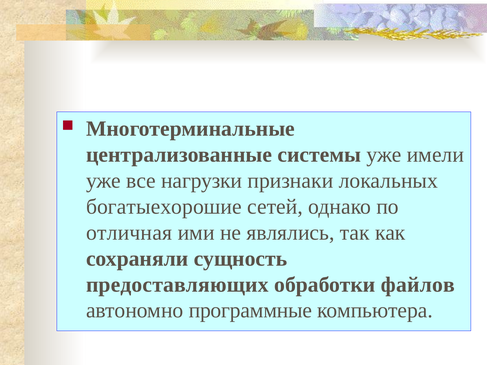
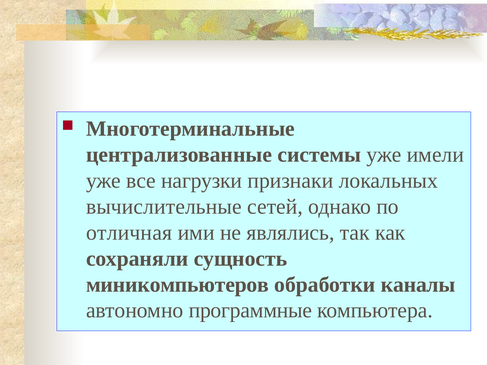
богатыехорошие: богатыехорошие -> вычислительные (164, 207)
предоставляющих: предоставляющих -> миникомпьютеров (178, 285)
файлов: файлов -> каналы (418, 285)
